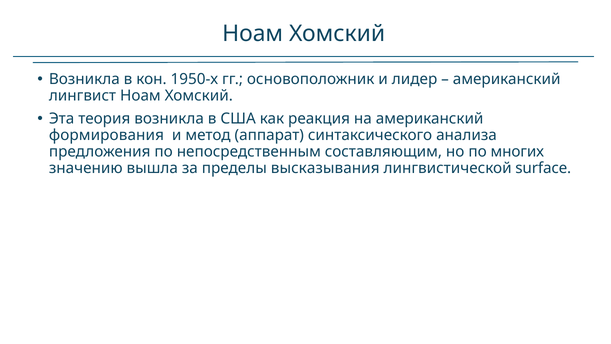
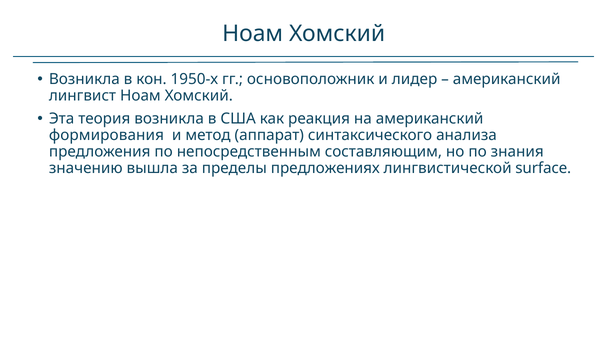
многих: многих -> знания (517, 151)
высказывания: высказывания -> предложениях (325, 168)
